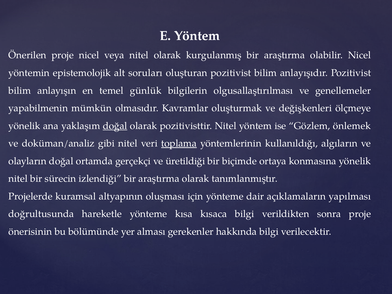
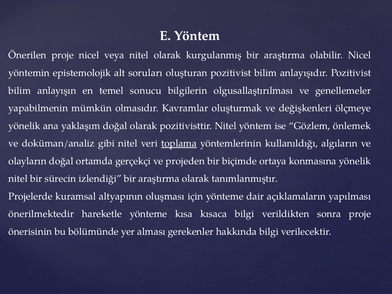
günlük: günlük -> sonucu (146, 91)
doğal underline: present -> none (115, 126)
üretildiği: üretildiği -> projeden (185, 161)
doğrultusunda: doğrultusunda -> önerilmektedir (41, 214)
